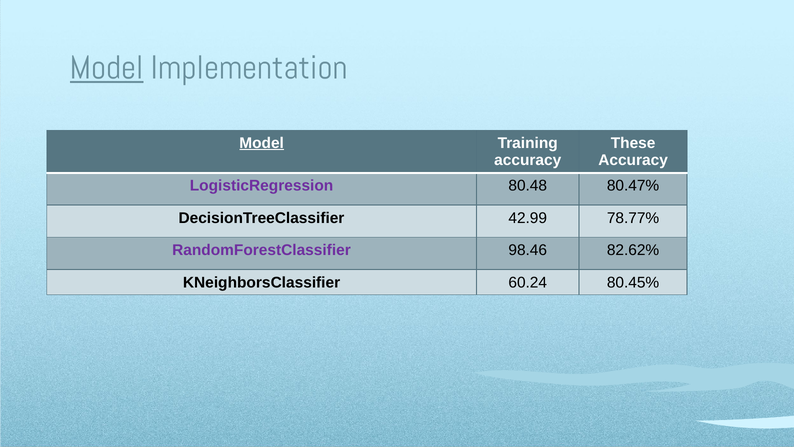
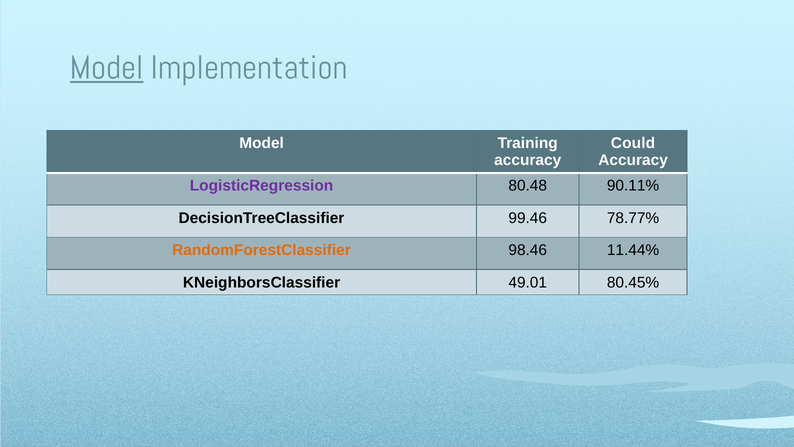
Model underline: present -> none (262, 143)
These: These -> Could (633, 143)
80.47%: 80.47% -> 90.11% (633, 186)
42.99: 42.99 -> 99.46 (528, 218)
RandomForestClassifier colour: purple -> orange (261, 250)
82.62%: 82.62% -> 11.44% (633, 250)
60.24: 60.24 -> 49.01 (528, 282)
